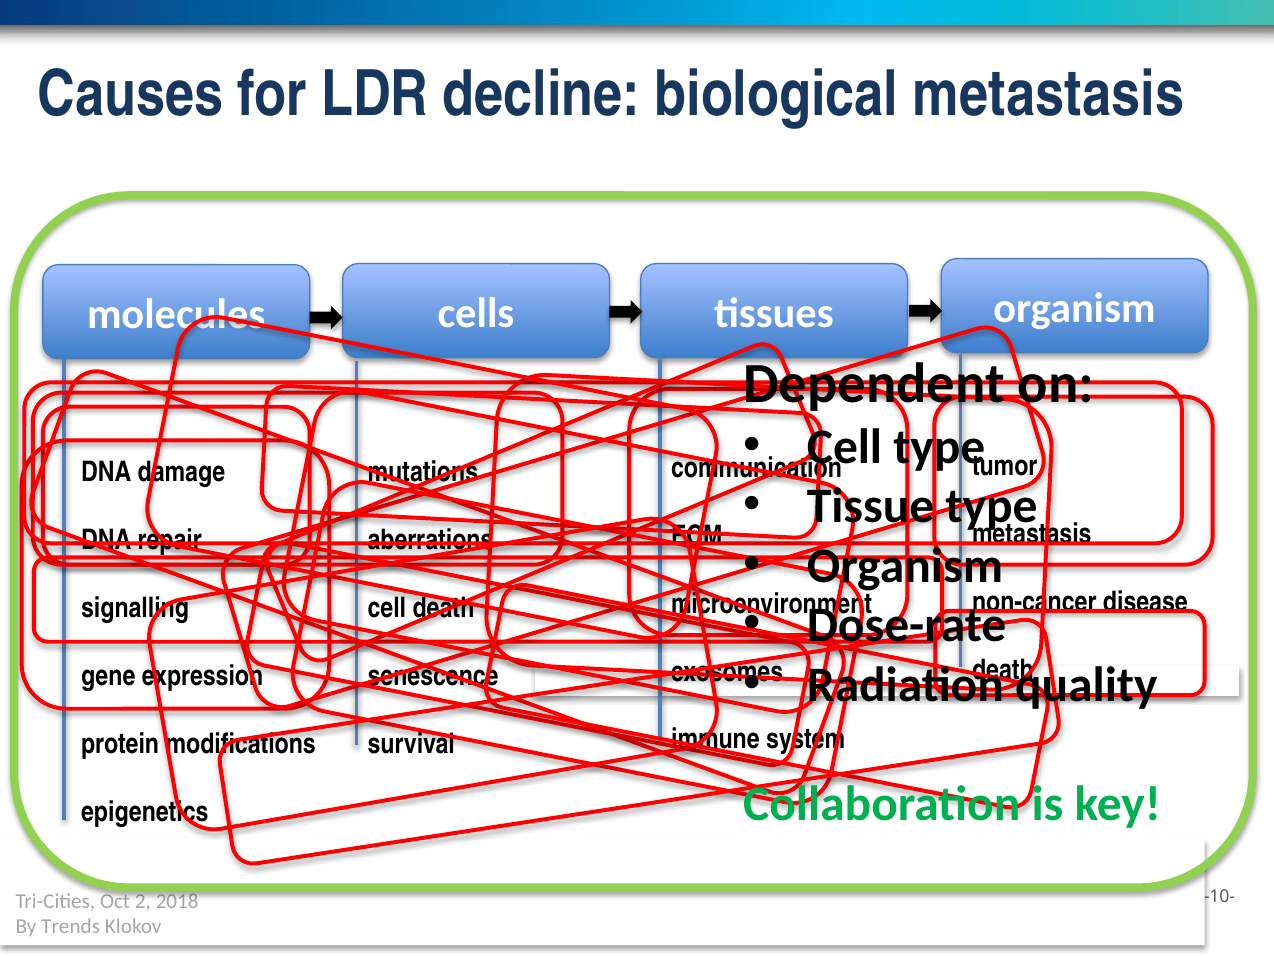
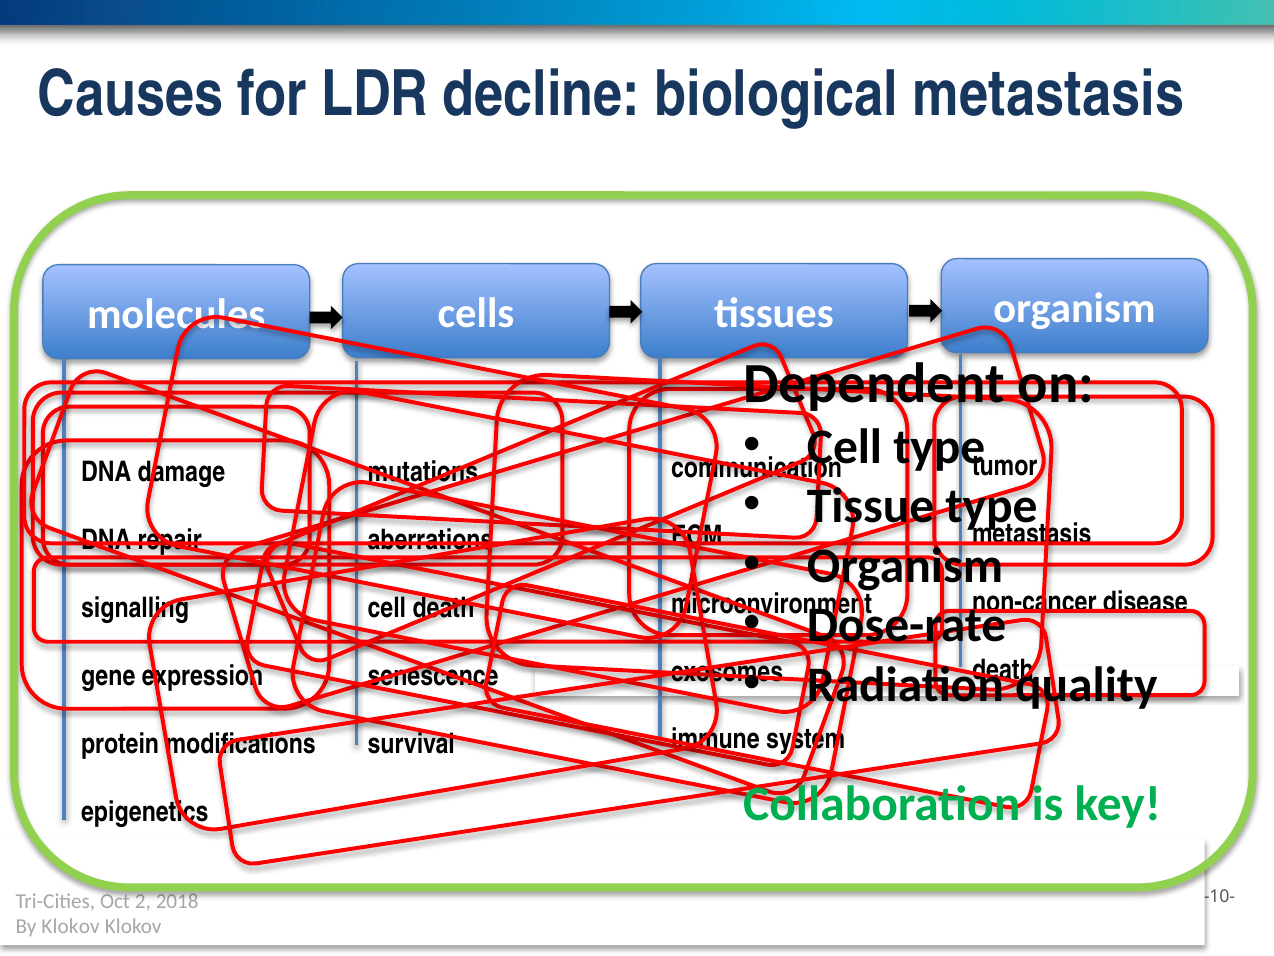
By Trends: Trends -> Klokov (71, 926)
